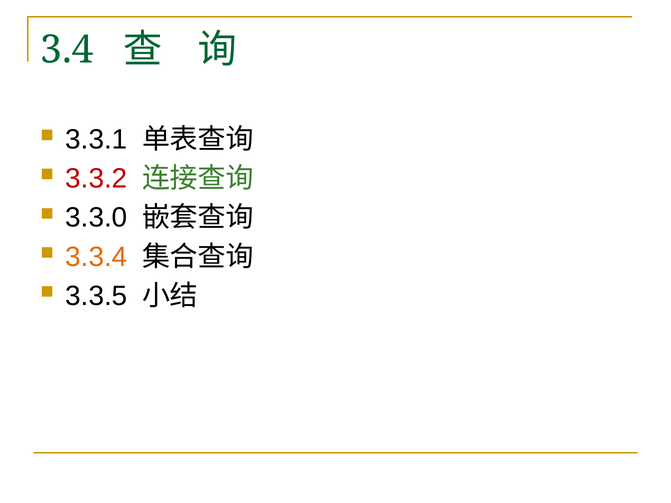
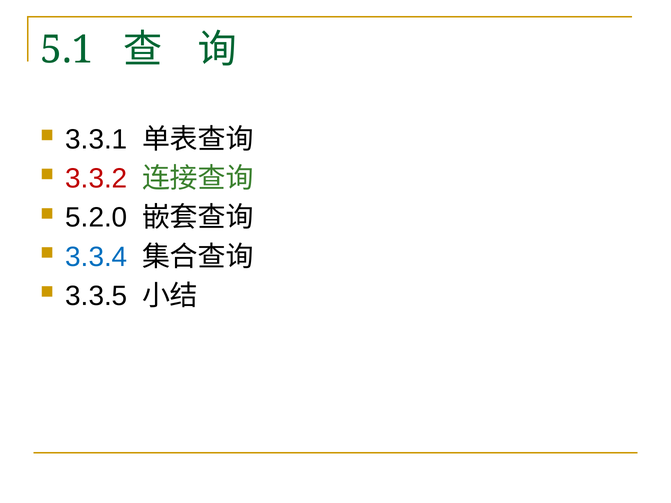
3.4: 3.4 -> 5.1 (67, 50)
3.3.0: 3.3.0 -> 5.2.0 (96, 218)
3.3.4 colour: orange -> blue (96, 257)
